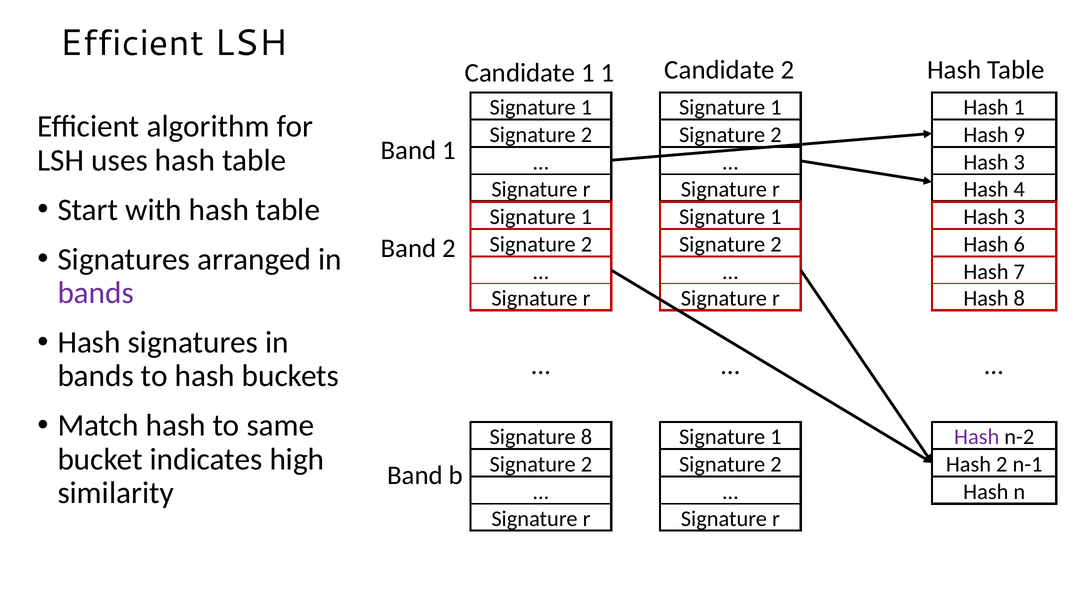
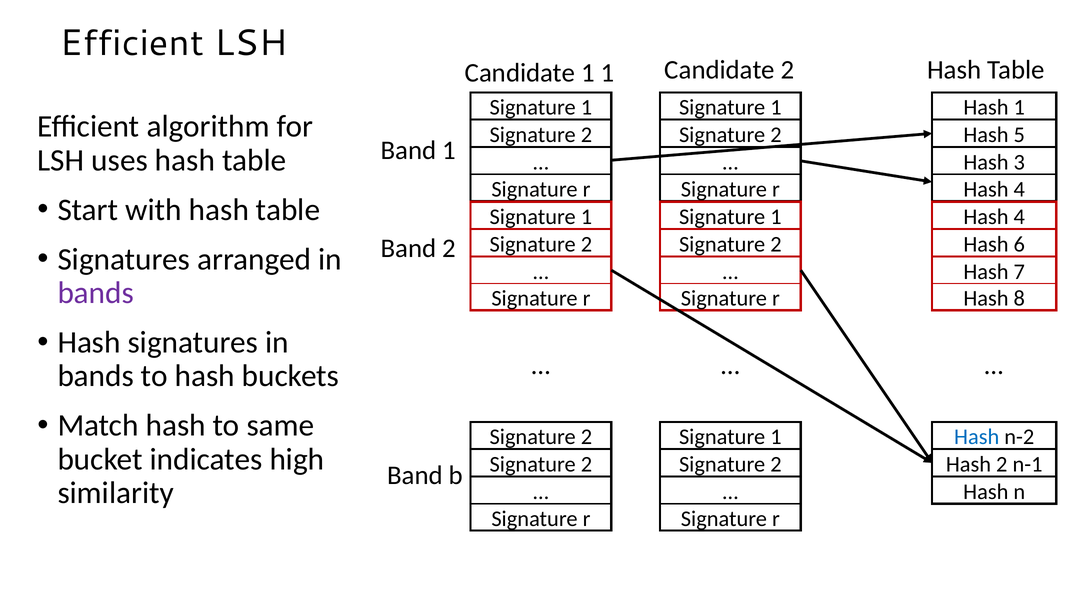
9: 9 -> 5 (1019, 135)
3: 3 -> 4 (1019, 217)
8: 8 -> 2 (586, 437)
Hash colour: purple -> blue (977, 437)
